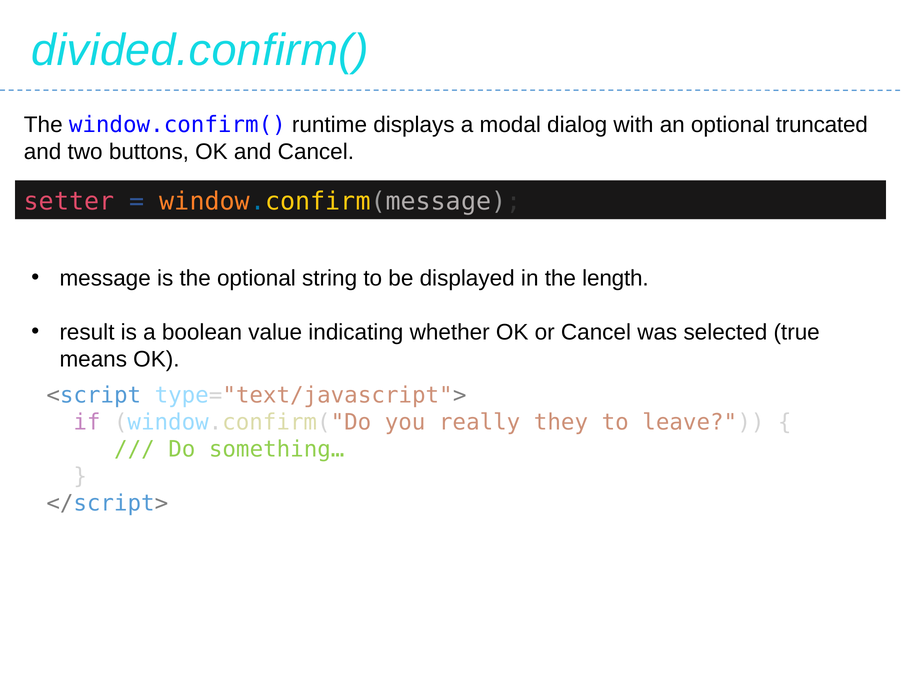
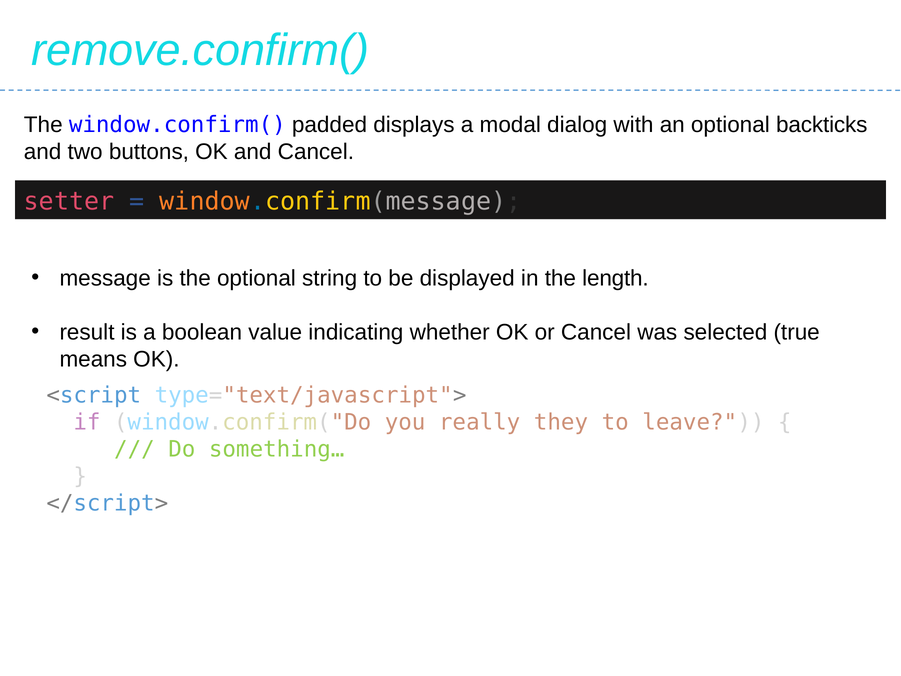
divided.confirm(: divided.confirm( -> remove.confirm( (200, 50)
runtime: runtime -> padded (329, 125)
truncated: truncated -> backticks (822, 125)
